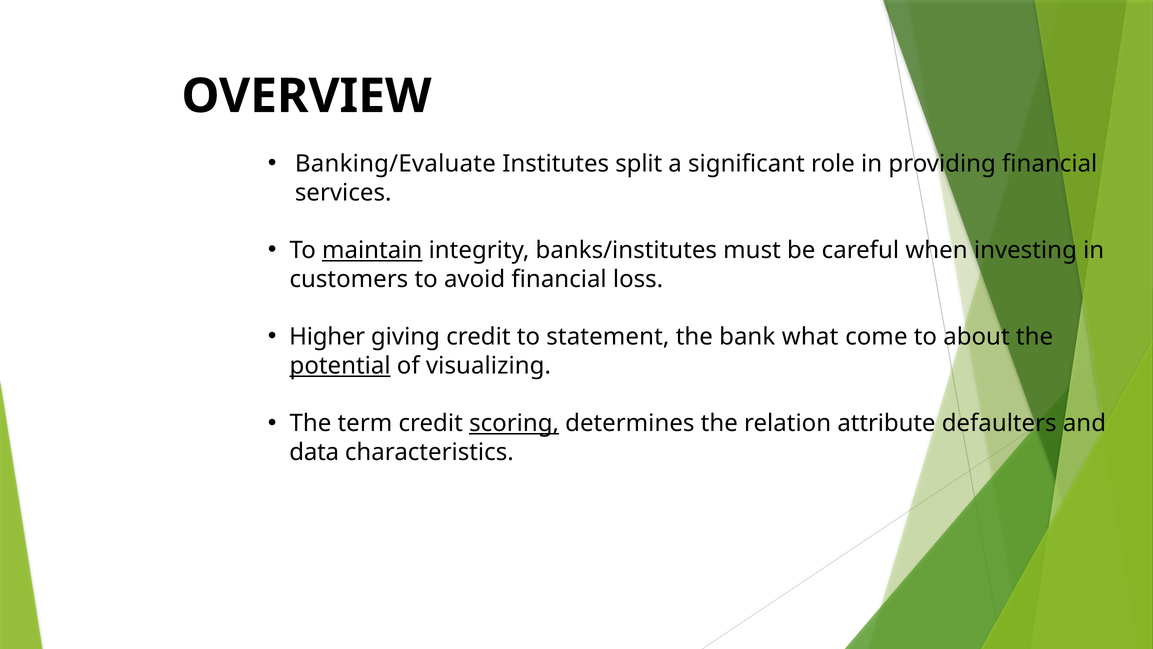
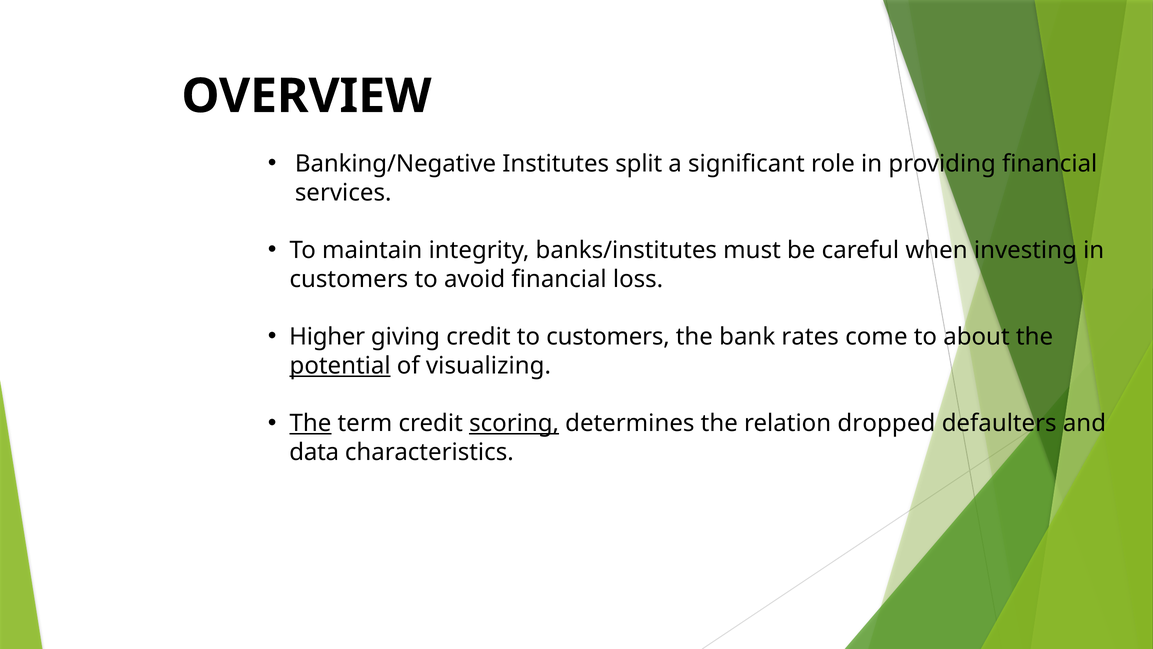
Banking/Evaluate: Banking/Evaluate -> Banking/Negative (396, 164)
maintain underline: present -> none (372, 250)
to statement: statement -> customers (608, 337)
what: what -> rates (810, 337)
The underline: none -> present (310, 423)
attribute: attribute -> dropped (886, 423)
